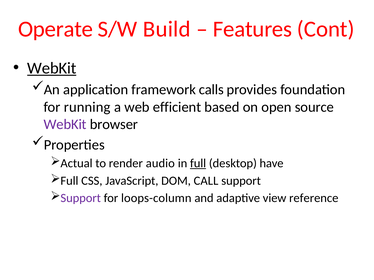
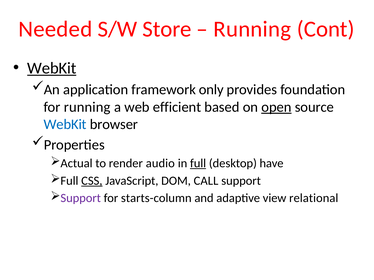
Operate: Operate -> Needed (55, 29)
Build: Build -> Store (167, 29)
Features: Features -> Running (252, 29)
calls: calls -> only (211, 90)
open underline: none -> present (276, 107)
WebKit colour: purple -> blue (65, 125)
CSS underline: none -> present (92, 181)
loops-column: loops-column -> starts-column (156, 198)
reference: reference -> relational (314, 198)
